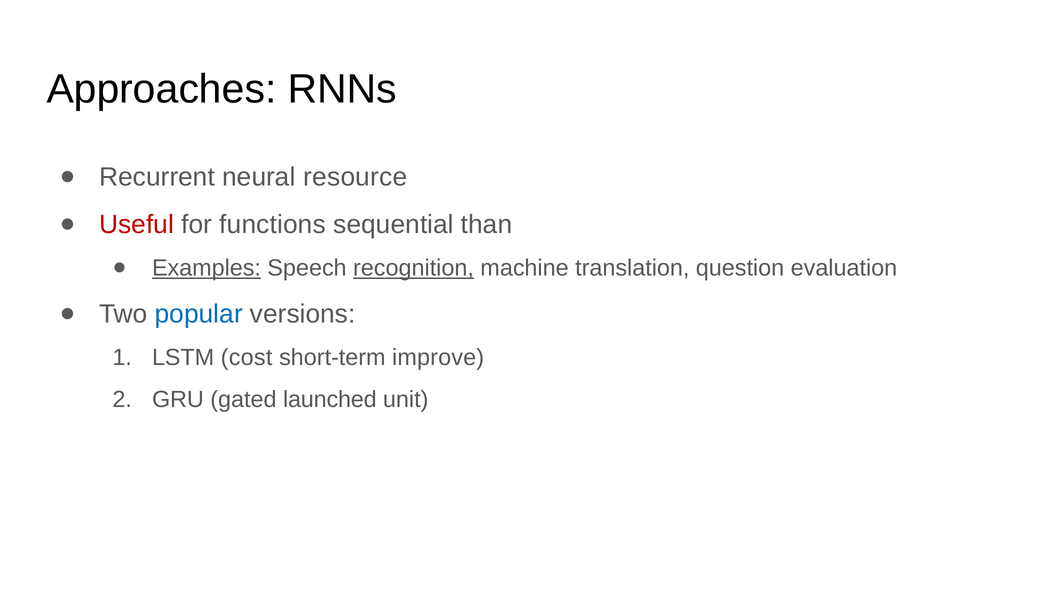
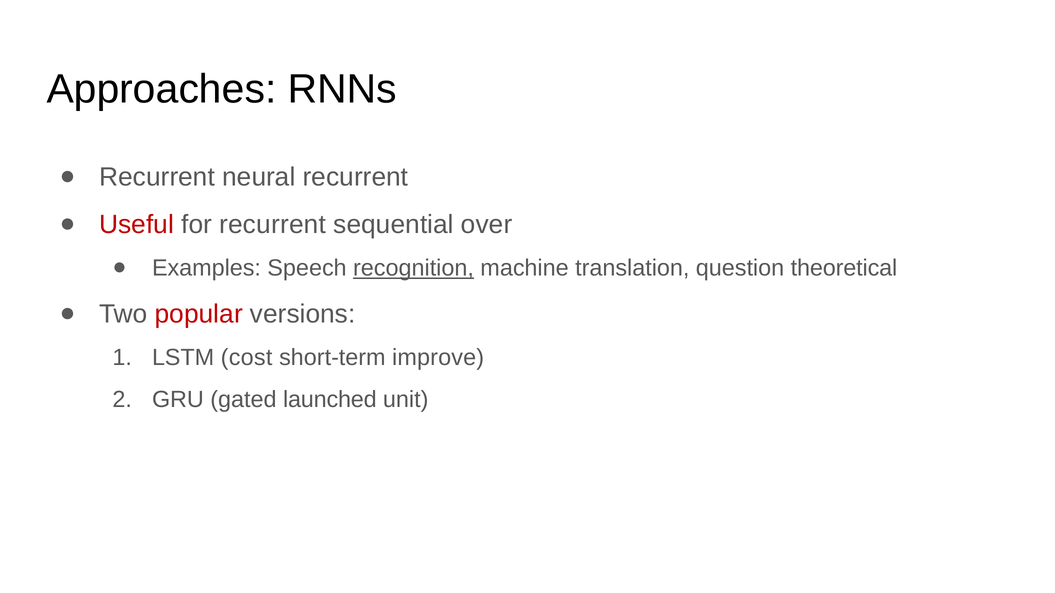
neural resource: resource -> recurrent (355, 177)
for functions: functions -> recurrent (273, 224)
than: than -> over (487, 224)
Examples underline: present -> none (206, 268)
evaluation: evaluation -> theoretical (844, 268)
popular colour: blue -> red (199, 314)
